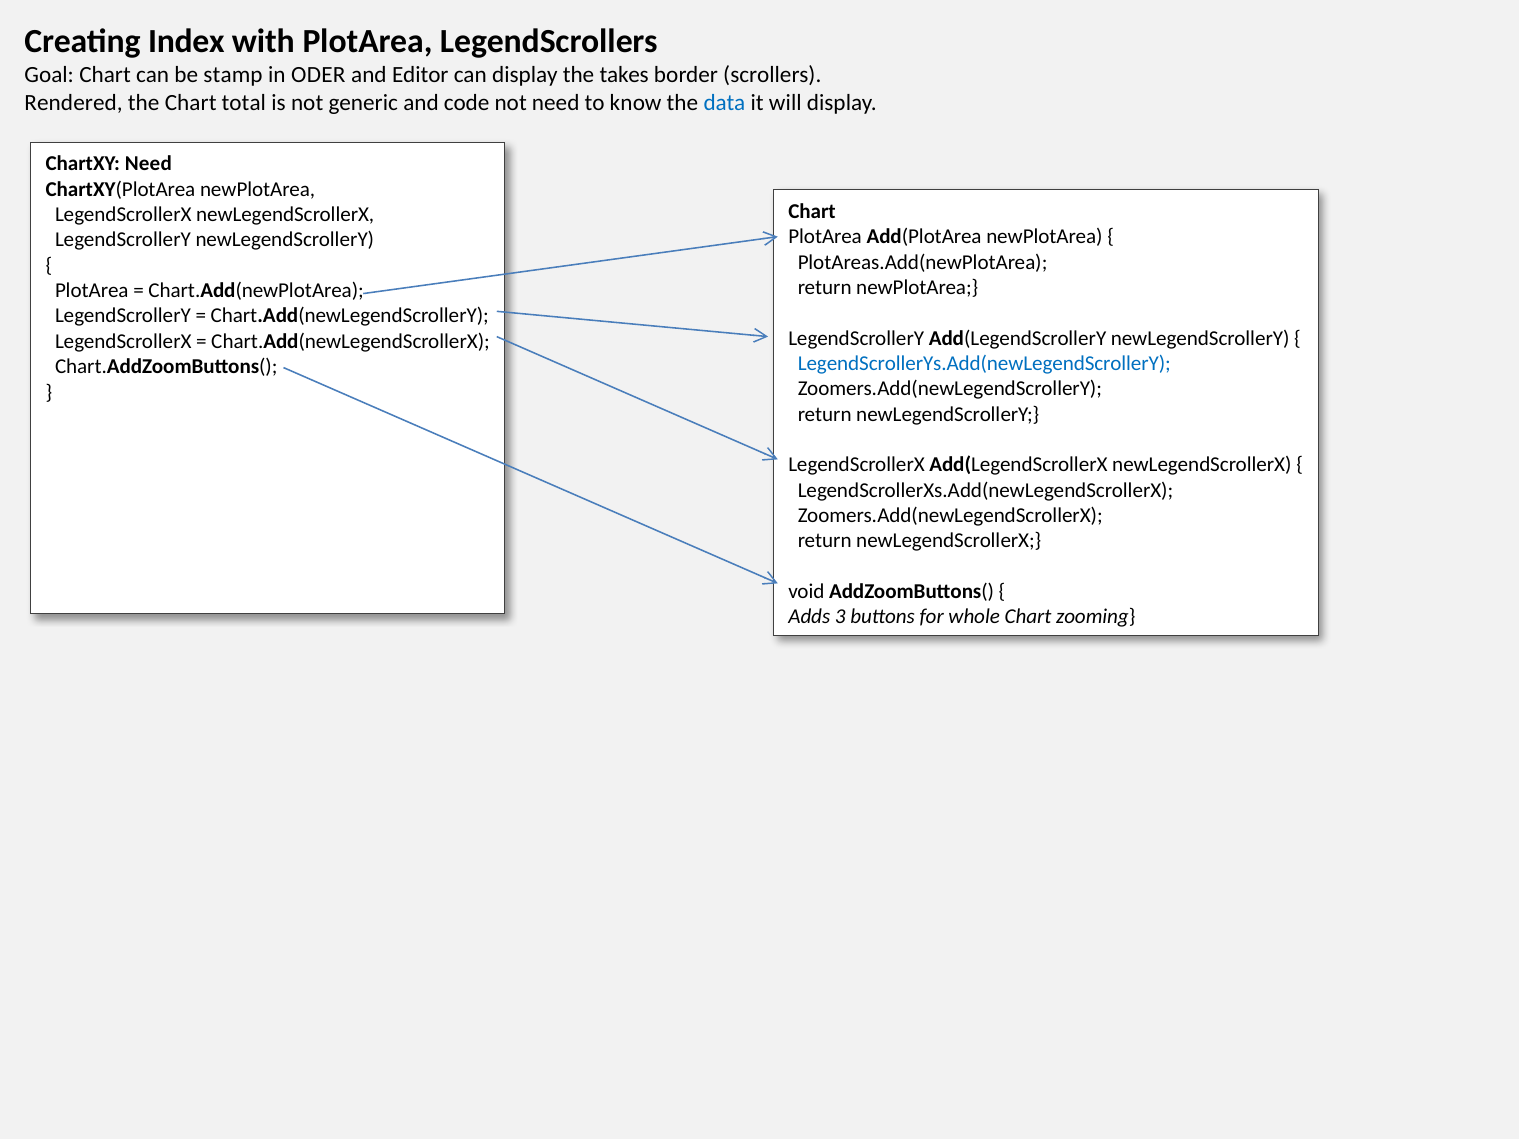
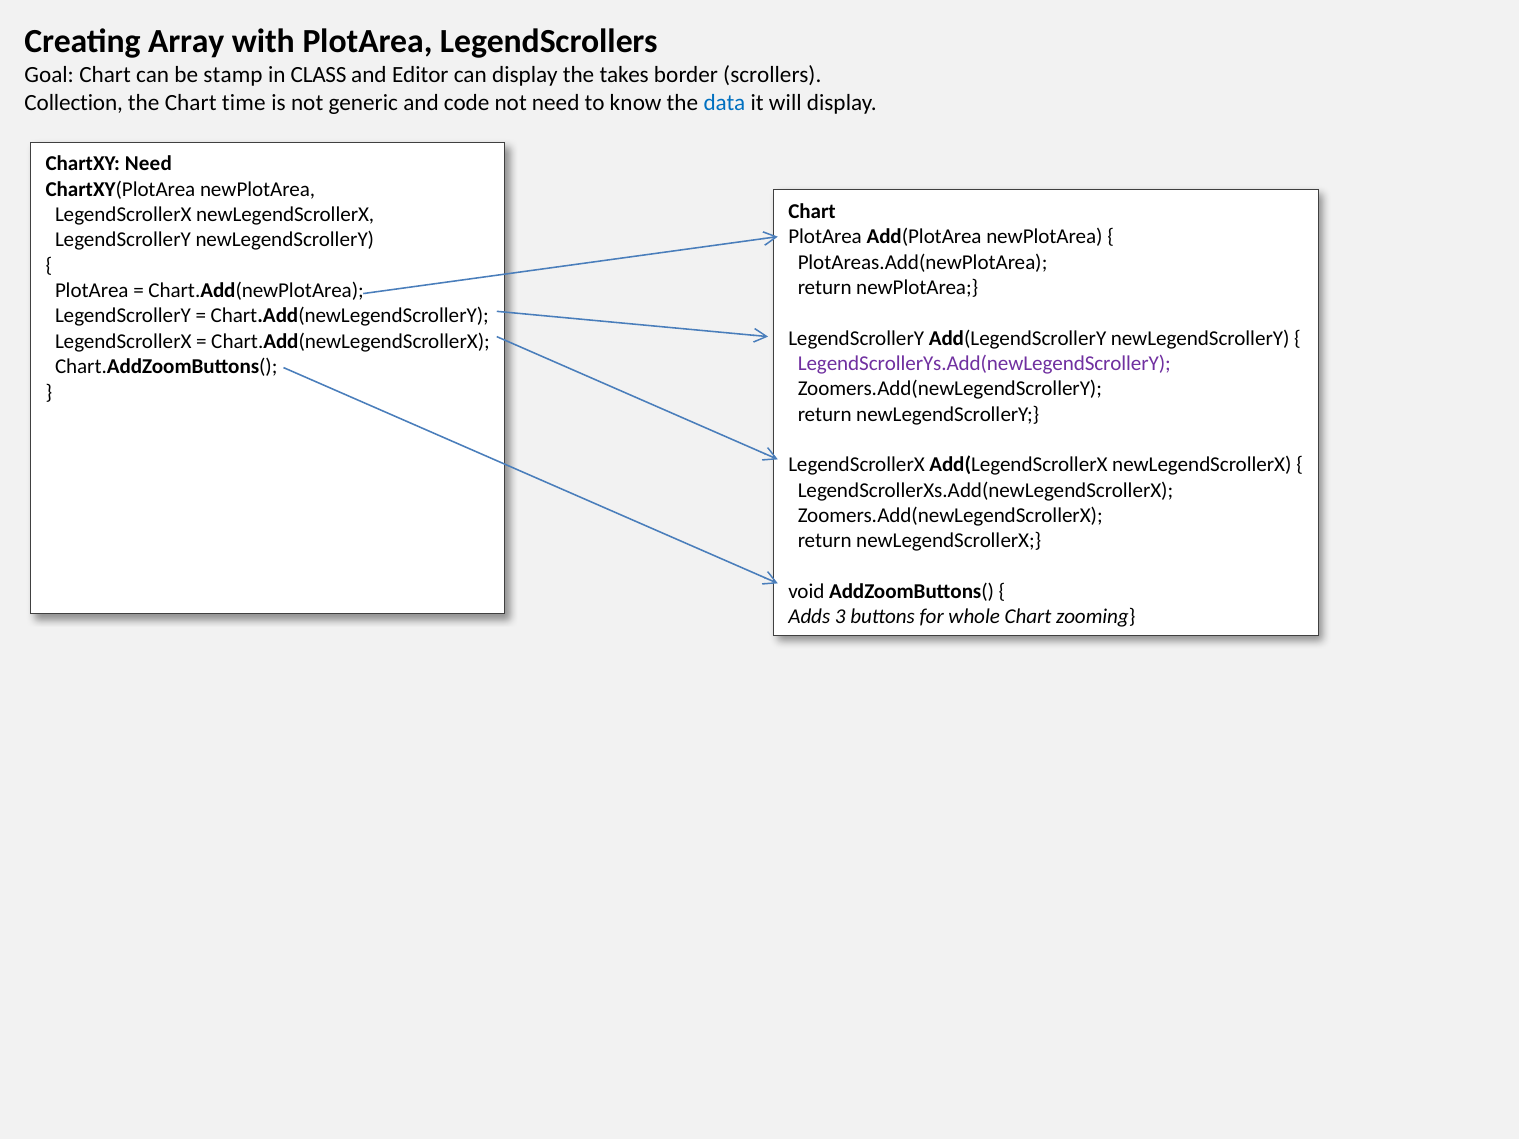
Index: Index -> Array (186, 41)
ODER: ODER -> CLASS (319, 75)
Rendered: Rendered -> Collection (74, 102)
total: total -> time (244, 102)
LegendScrollerYs.Add(newLegendScrollerY colour: blue -> purple (984, 364)
